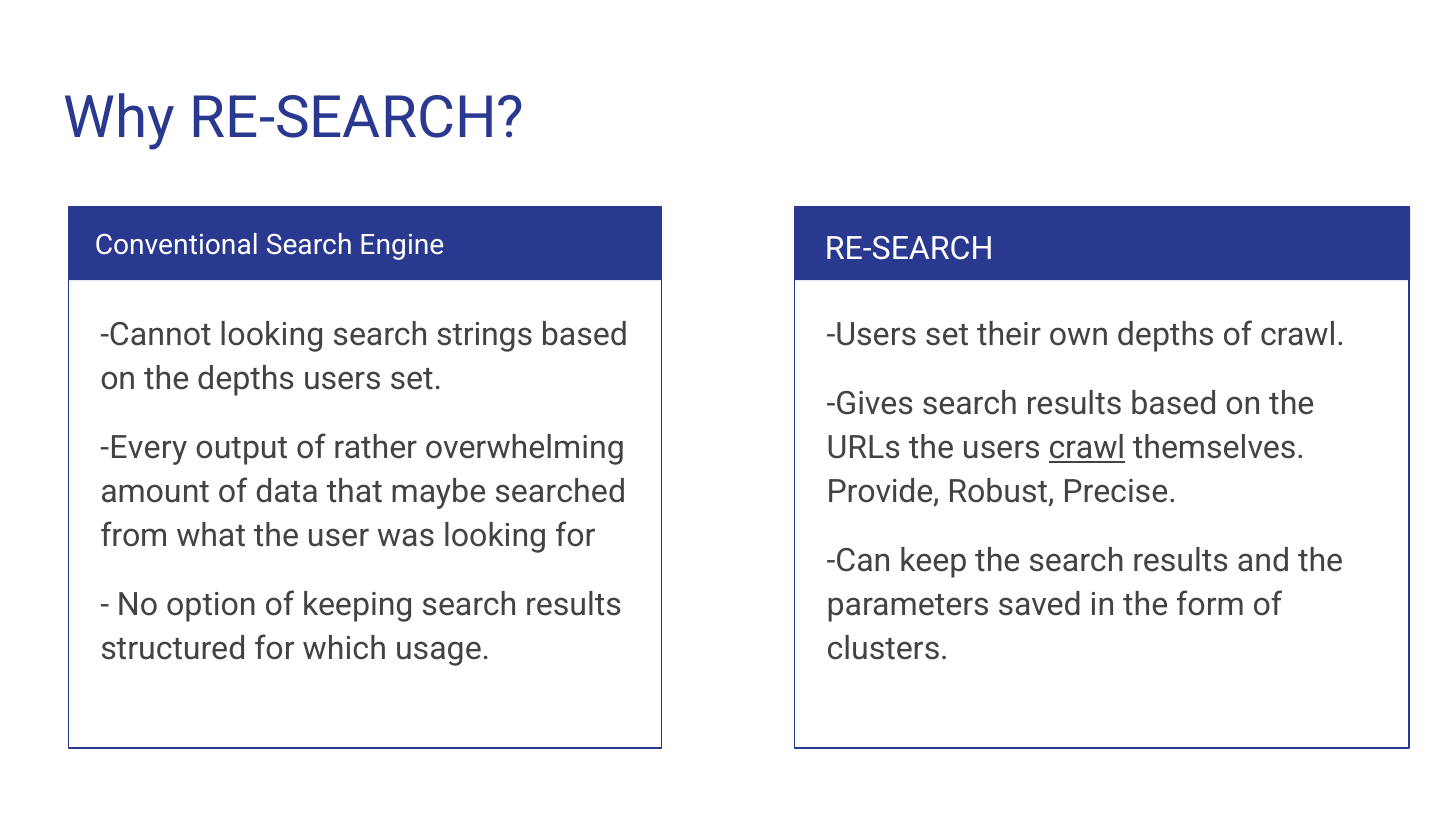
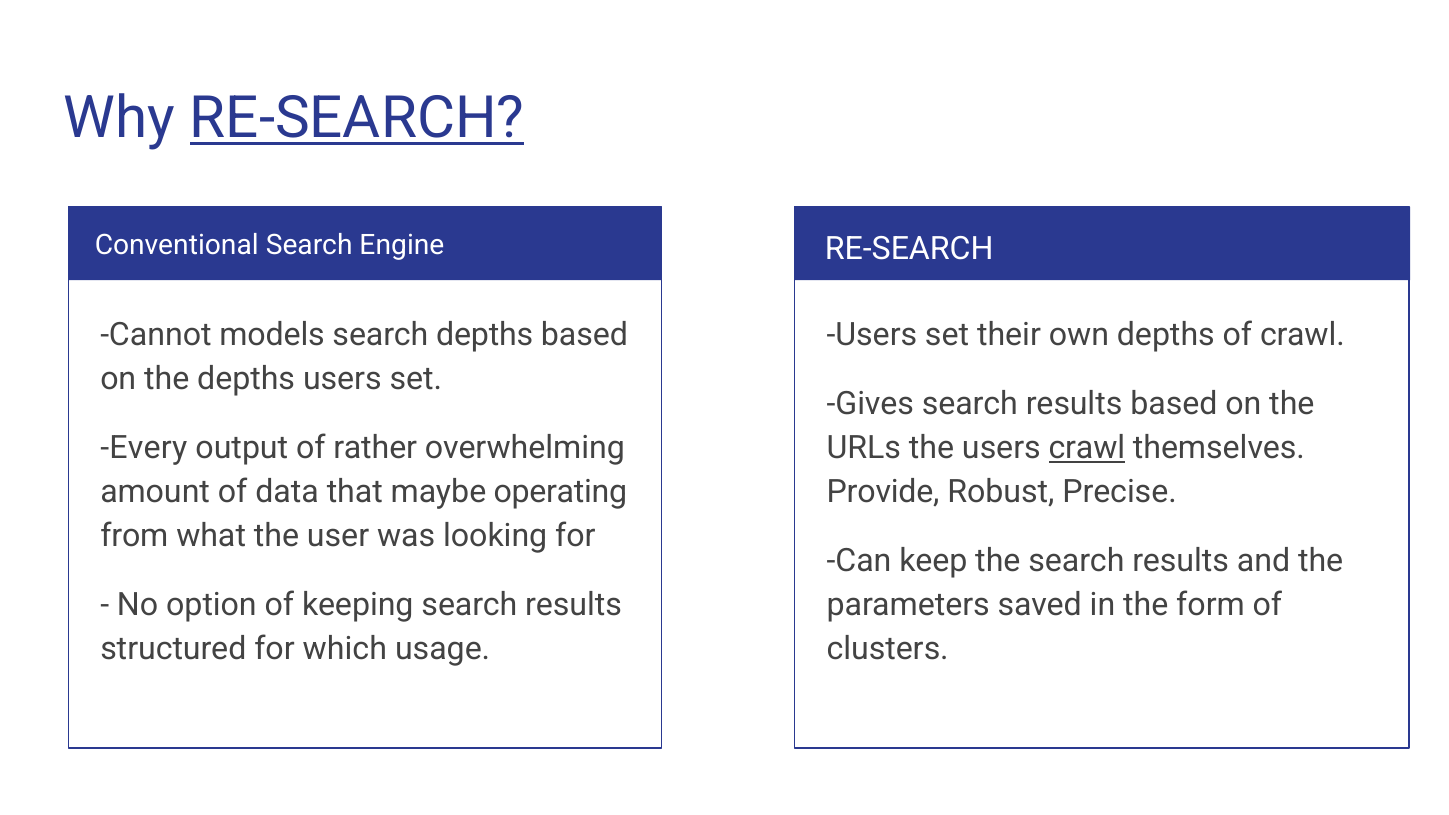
RE-SEARCH underline: none -> present (357, 119)
Cannot looking: looking -> models (272, 335)
search strings: strings -> depths (485, 335)
searched: searched -> operating (560, 492)
